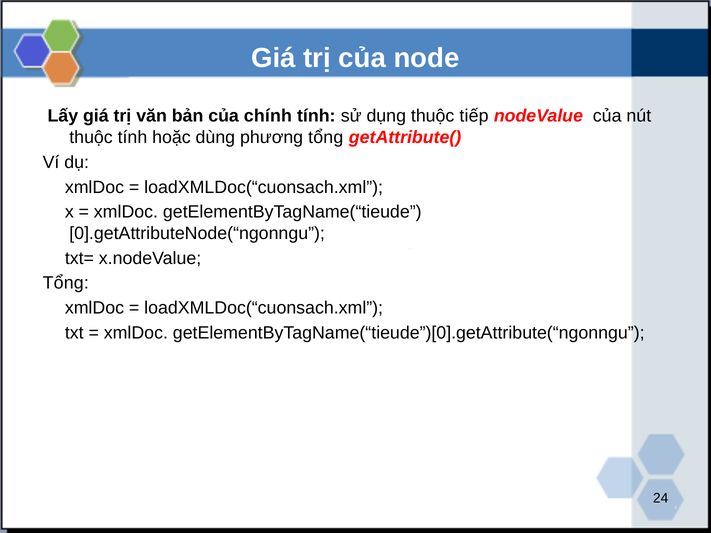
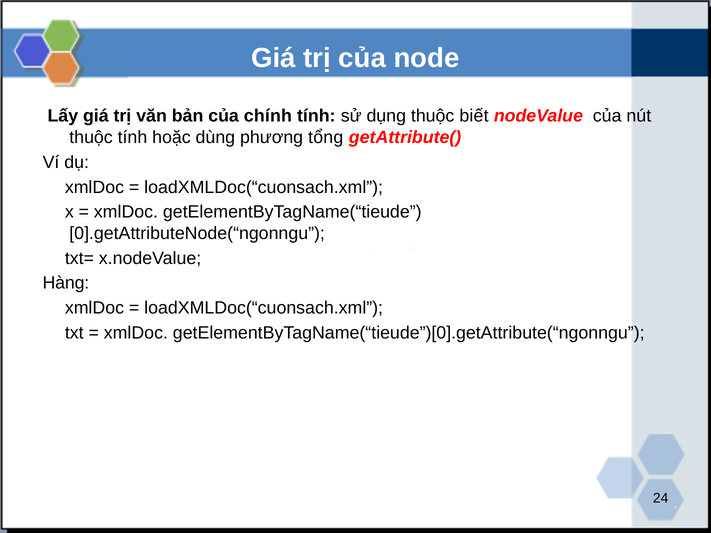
tiếp: tiếp -> biết (474, 116)
Tổng: Tổng -> Hàng (66, 283)
